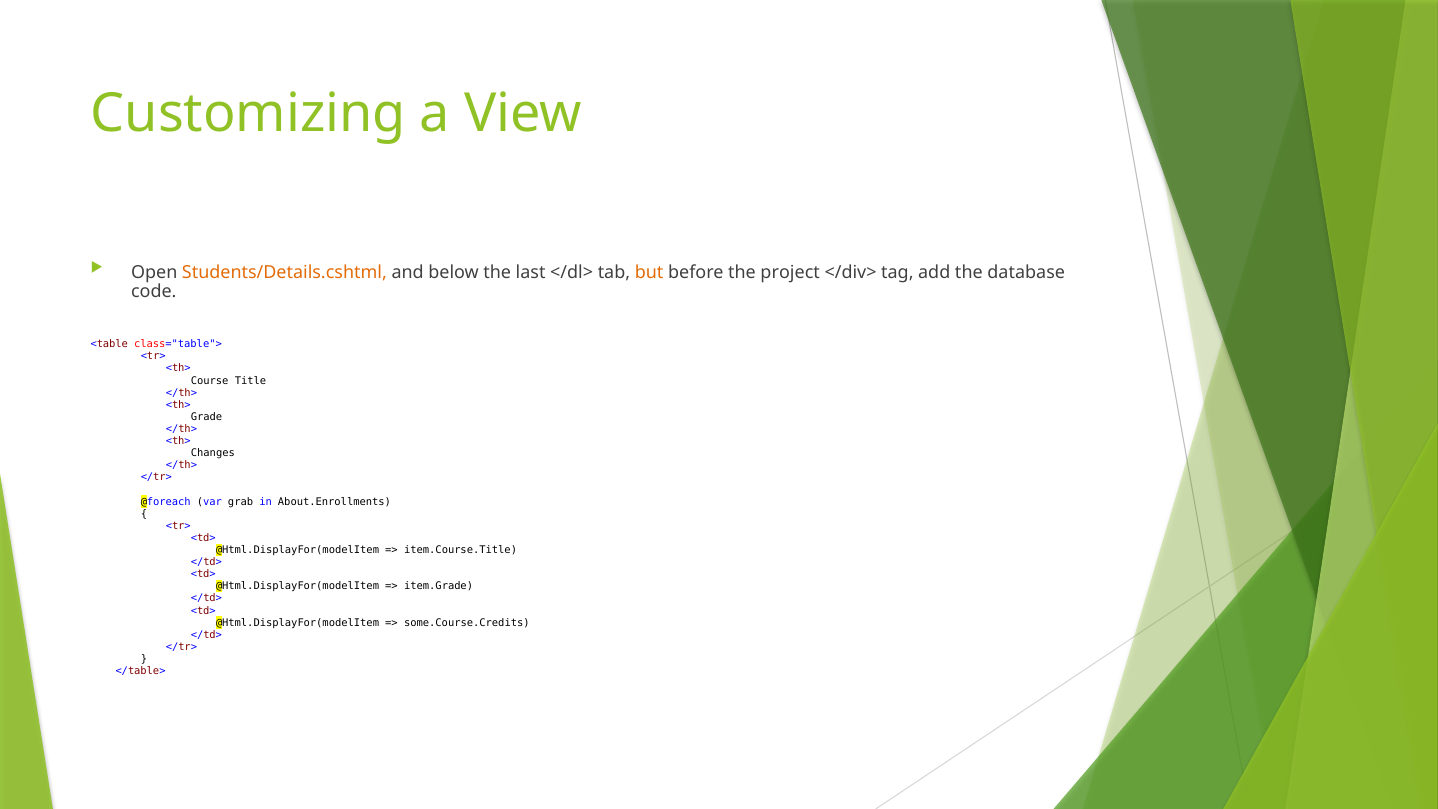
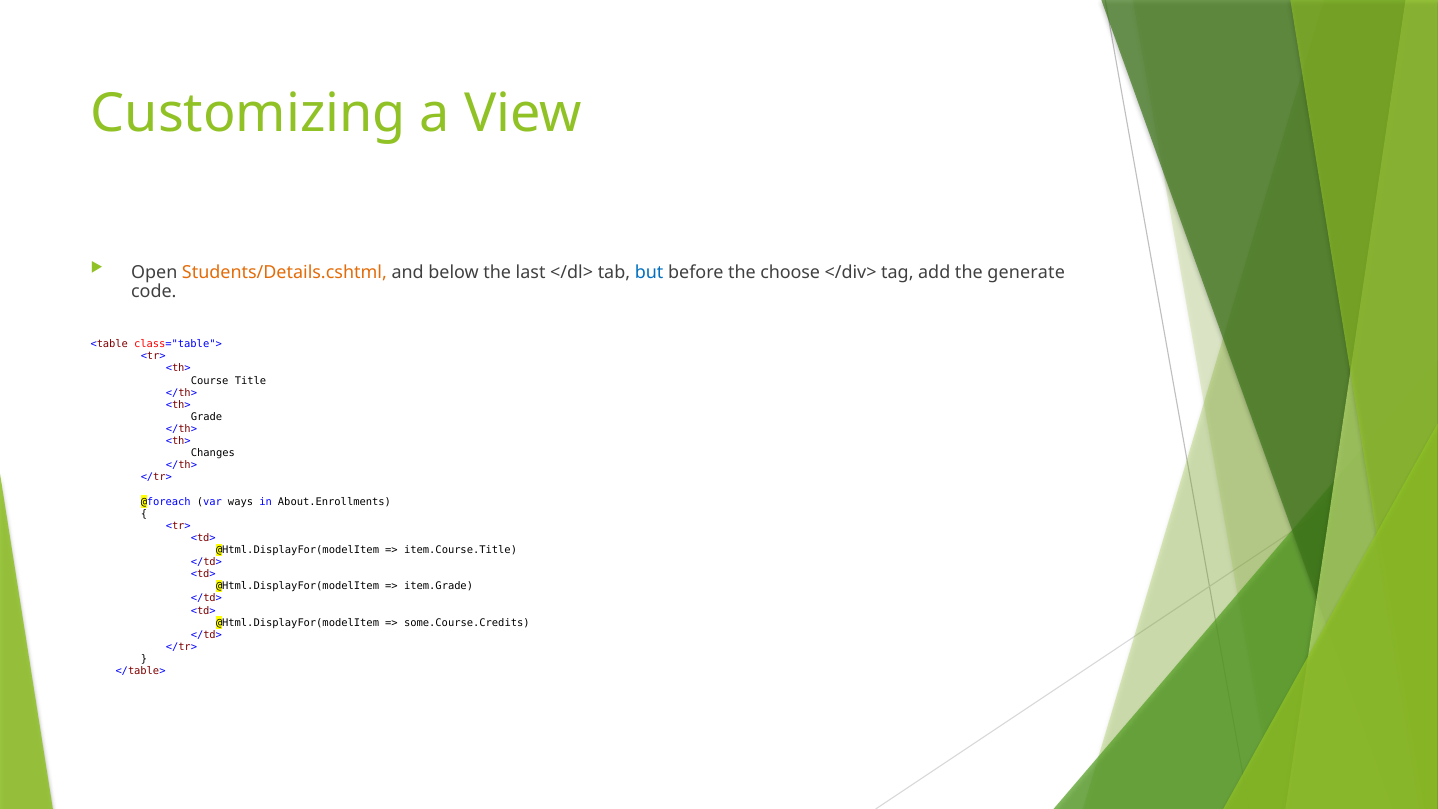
but colour: orange -> blue (649, 272)
project: project -> choose (790, 272)
database: database -> generate (1026, 272)
grab: grab -> ways (241, 502)
